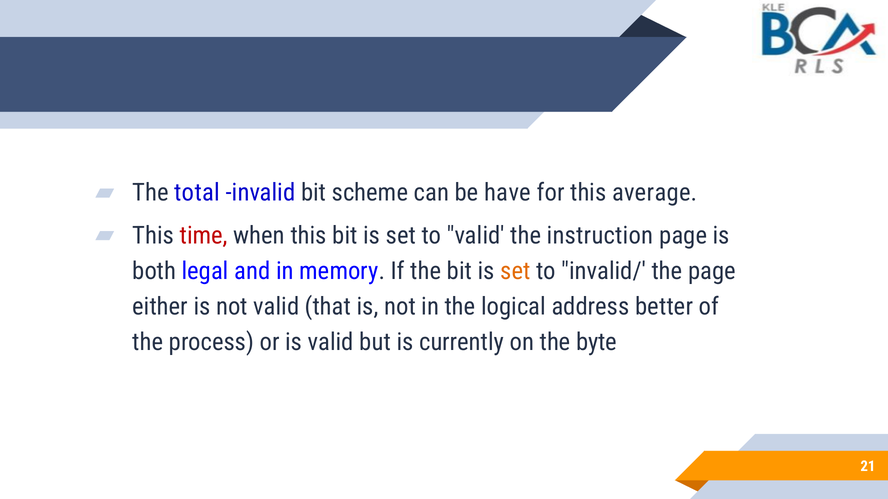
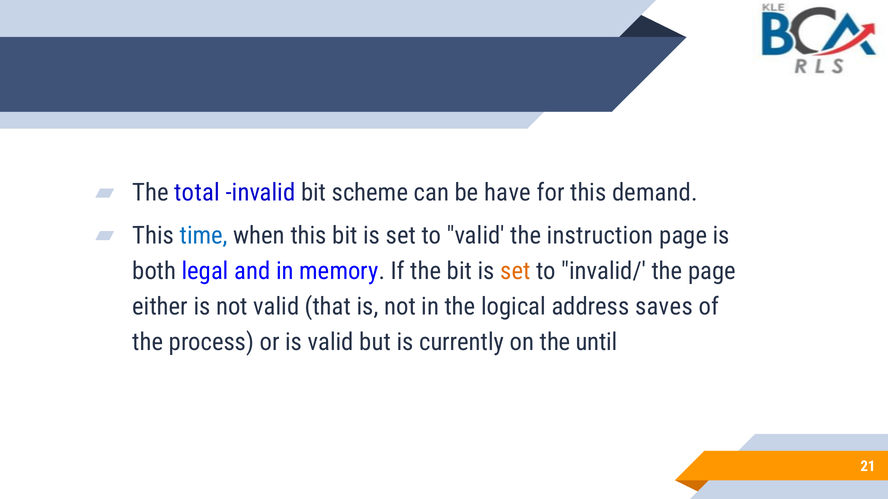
average: average -> demand (655, 193)
time colour: red -> blue (204, 236)
better: better -> saves (664, 307)
byte: byte -> until (596, 343)
